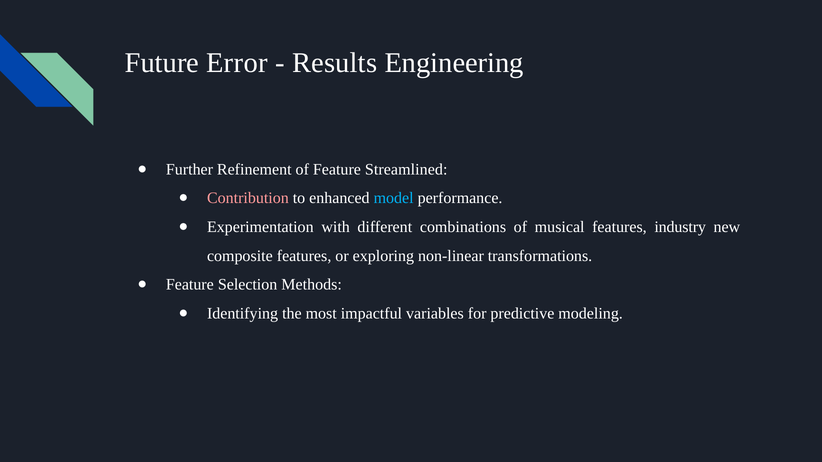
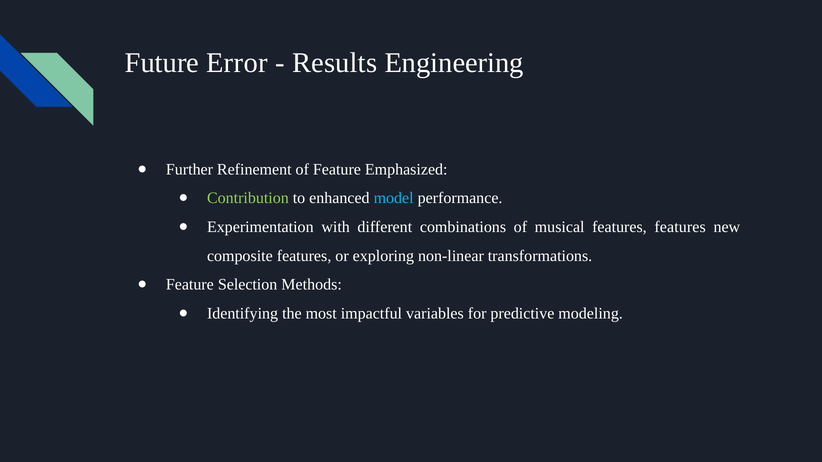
Streamlined: Streamlined -> Emphasized (406, 169)
Contribution colour: pink -> light green (248, 198)
features industry: industry -> features (680, 227)
